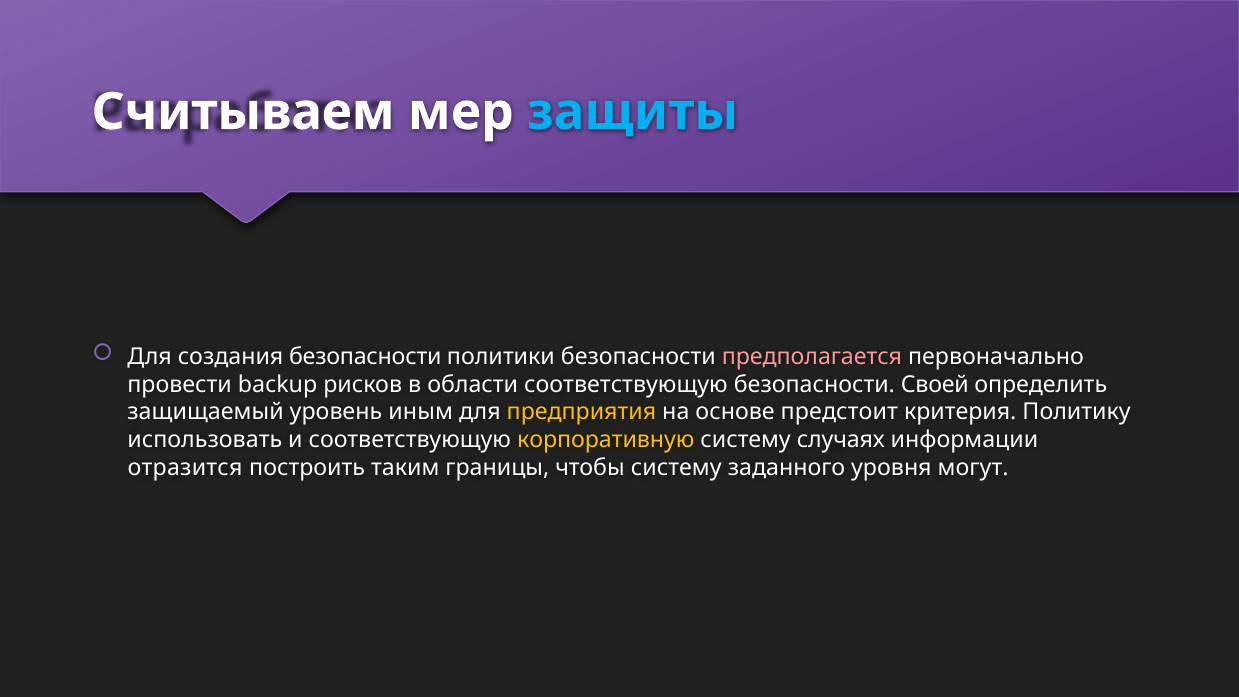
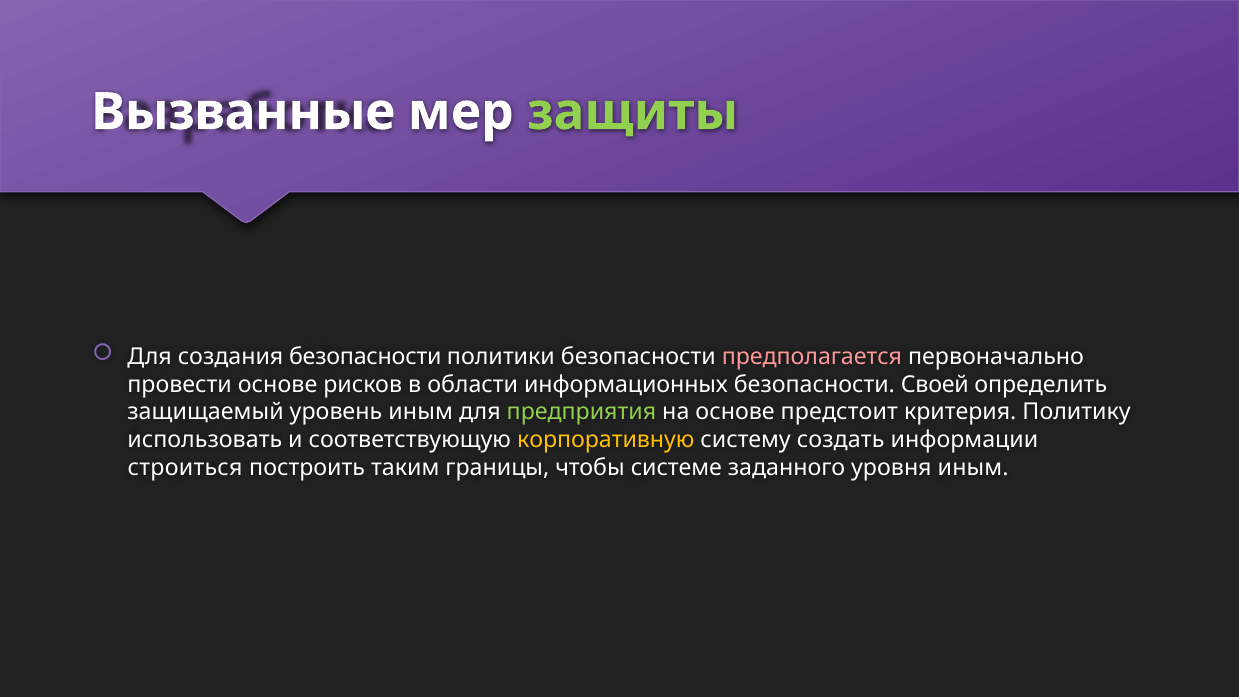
Считываем: Считываем -> Вызванные (243, 112)
защиты colour: light blue -> light green (633, 112)
провести backup: backup -> основе (278, 384)
области соответствующую: соответствующую -> информационных (626, 384)
предприятия colour: yellow -> light green (581, 412)
случаях: случаях -> создать (841, 440)
отразится: отразится -> строиться (185, 468)
чтобы систему: систему -> системе (676, 468)
уровня могут: могут -> иным (973, 468)
